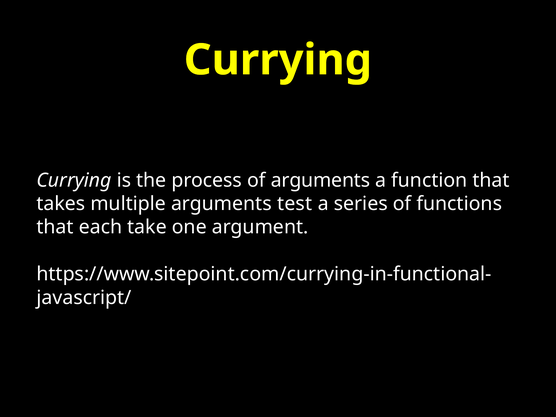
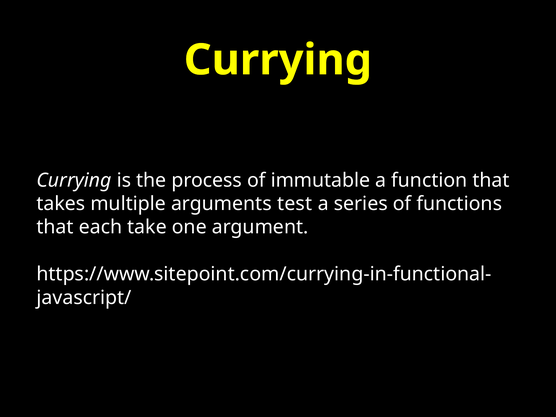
of arguments: arguments -> immutable (320, 180)
